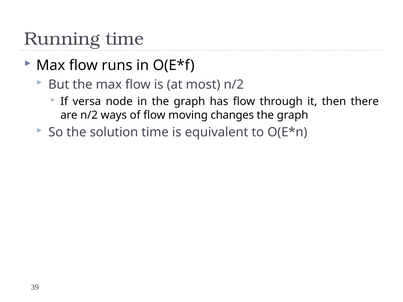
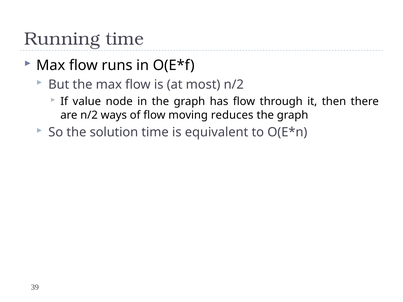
versa: versa -> value (87, 102)
changes: changes -> reduces (232, 115)
